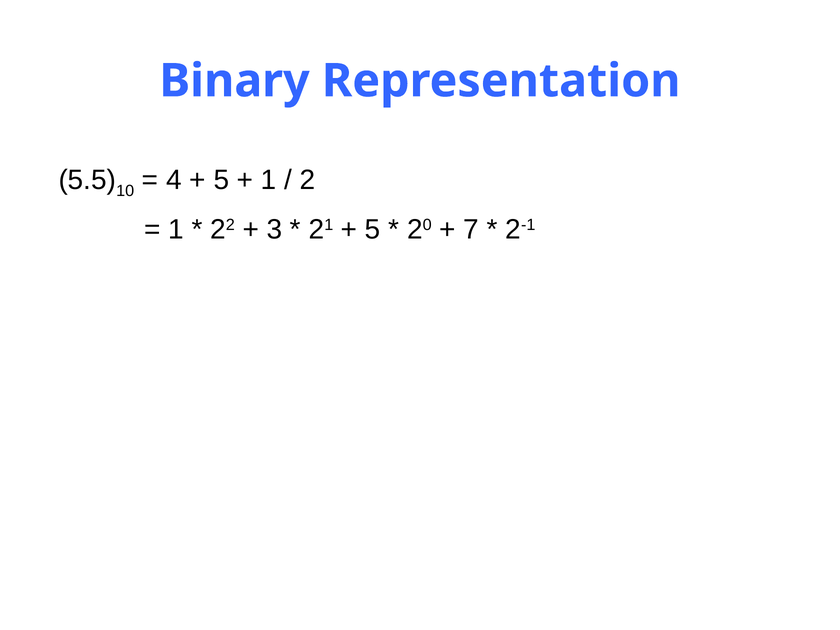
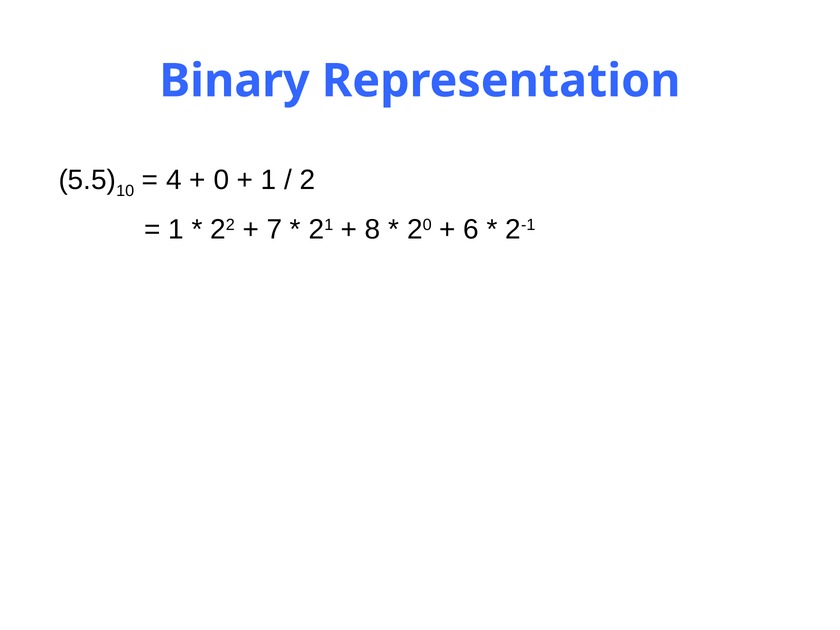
5: 5 -> 0 (221, 180)
3: 3 -> 7 (274, 229)
5: 5 -> 8 (373, 229)
7: 7 -> 6 (471, 229)
